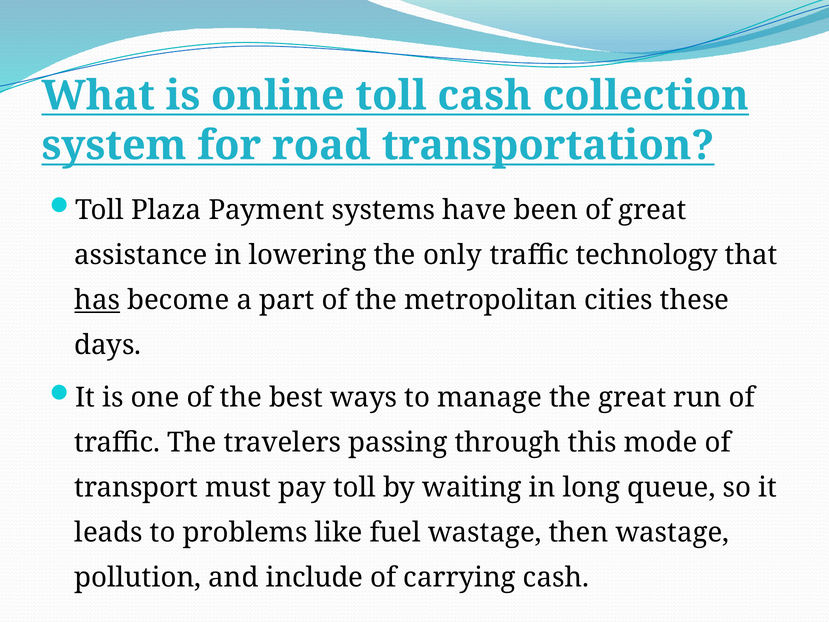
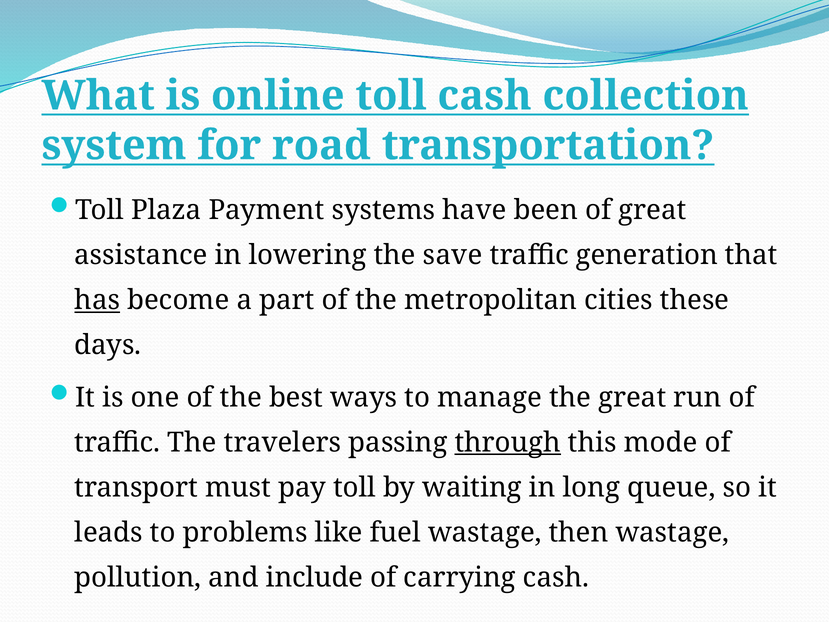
only: only -> save (453, 255)
technology: technology -> generation (647, 255)
through underline: none -> present (508, 442)
